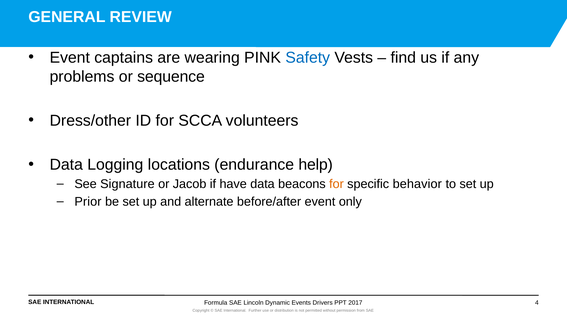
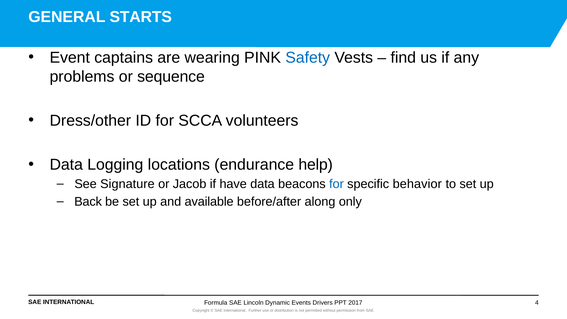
REVIEW: REVIEW -> STARTS (141, 17)
for colour: orange -> blue (336, 184)
Prior: Prior -> Back (88, 202)
alternate: alternate -> available (209, 202)
before/after event: event -> along (320, 202)
